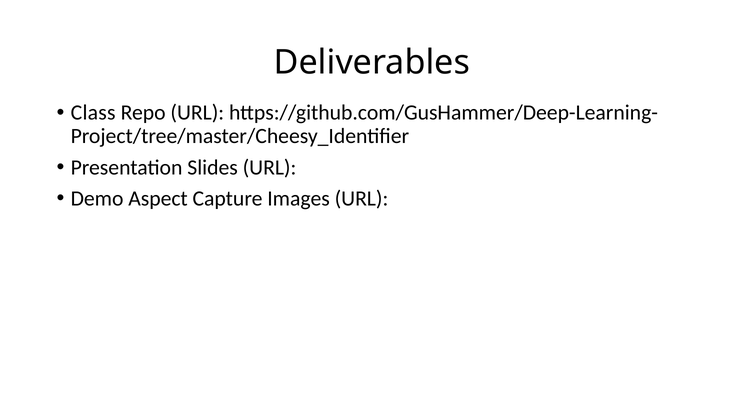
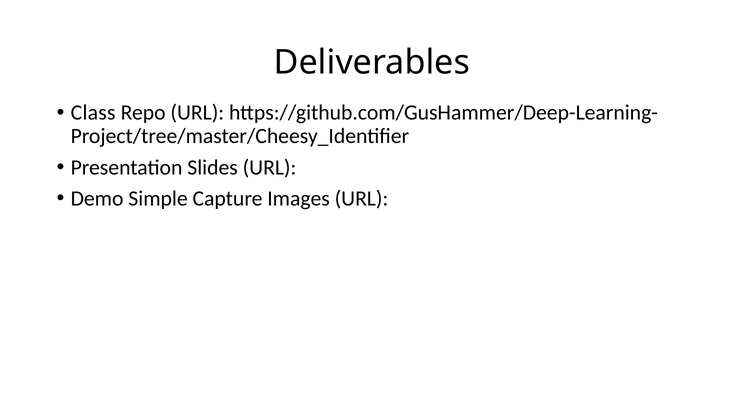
Aspect: Aspect -> Simple (158, 198)
